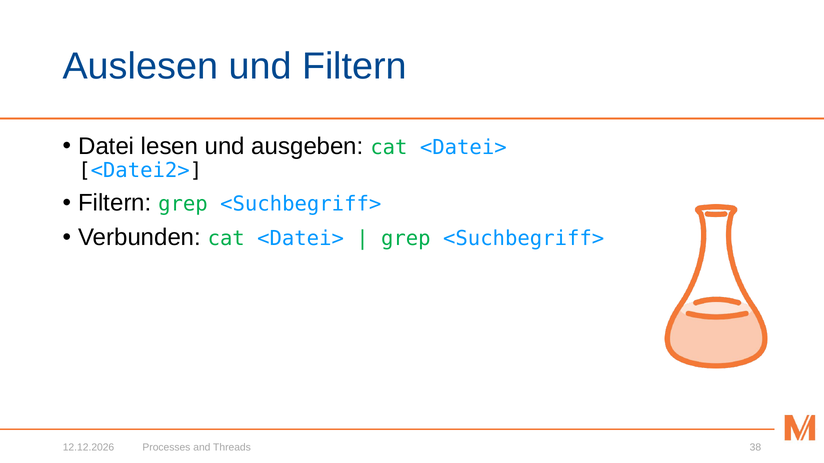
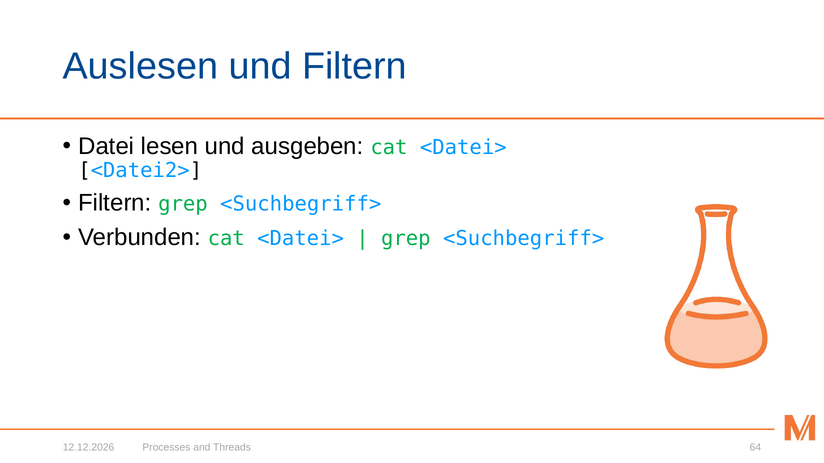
38: 38 -> 64 (755, 448)
